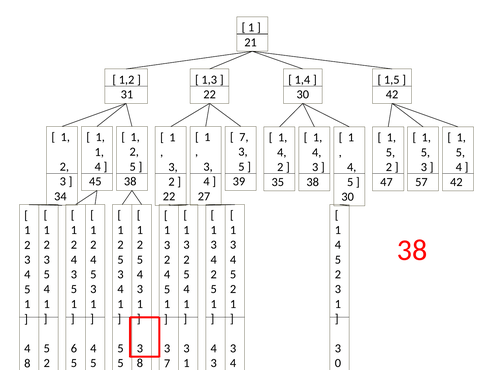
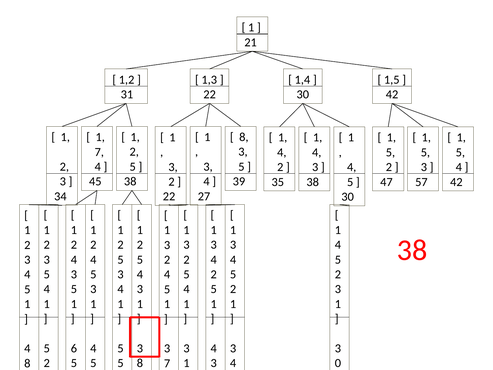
7: 7 -> 8 (244, 137)
1: 1 -> 7 (99, 152)
